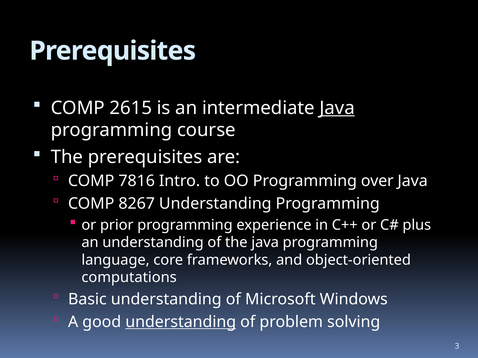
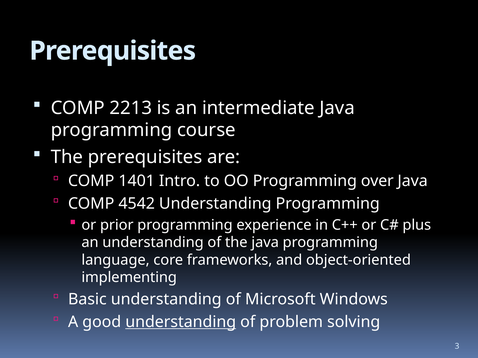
2615: 2615 -> 2213 (131, 108)
Java underline: present -> none (337, 108)
7816: 7816 -> 1401 (137, 181)
8267: 8267 -> 4542 (137, 204)
computations: computations -> implementing (129, 278)
